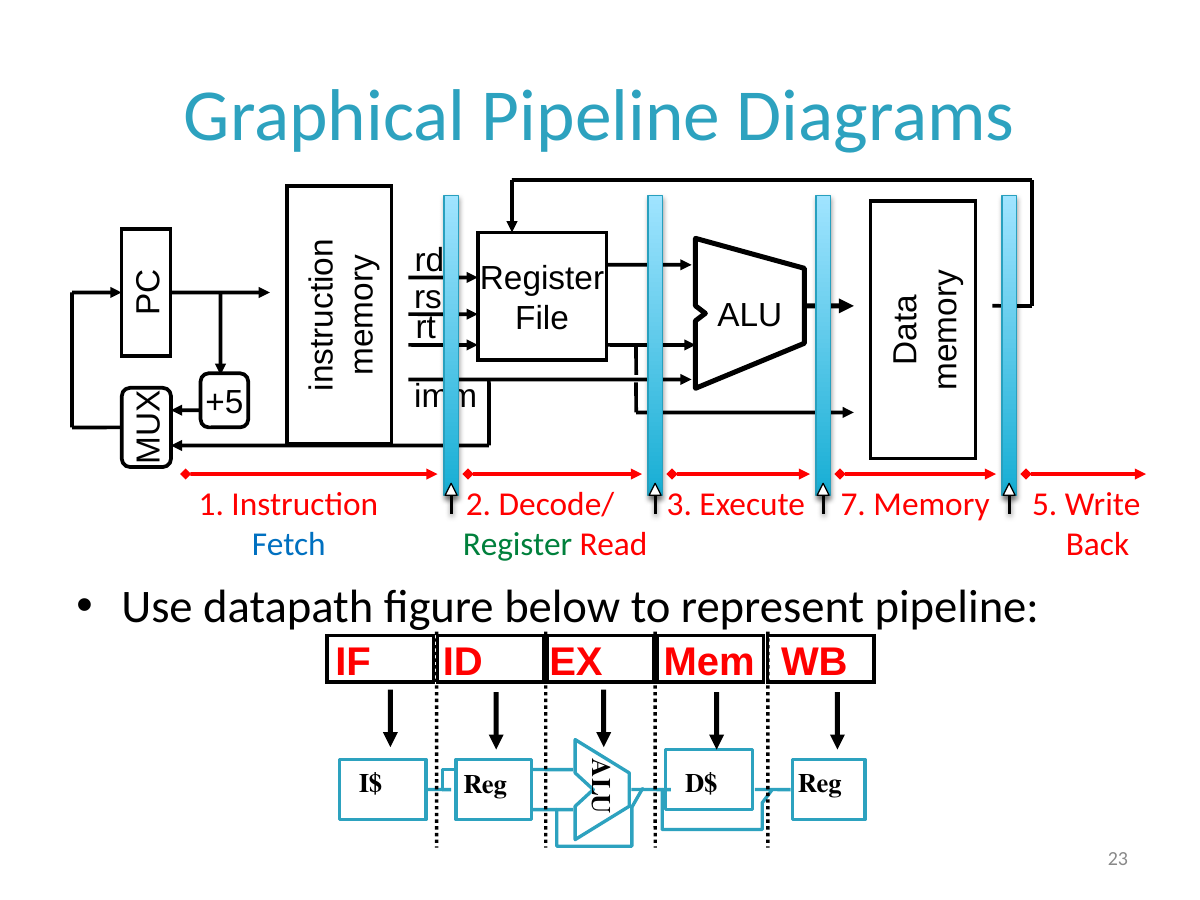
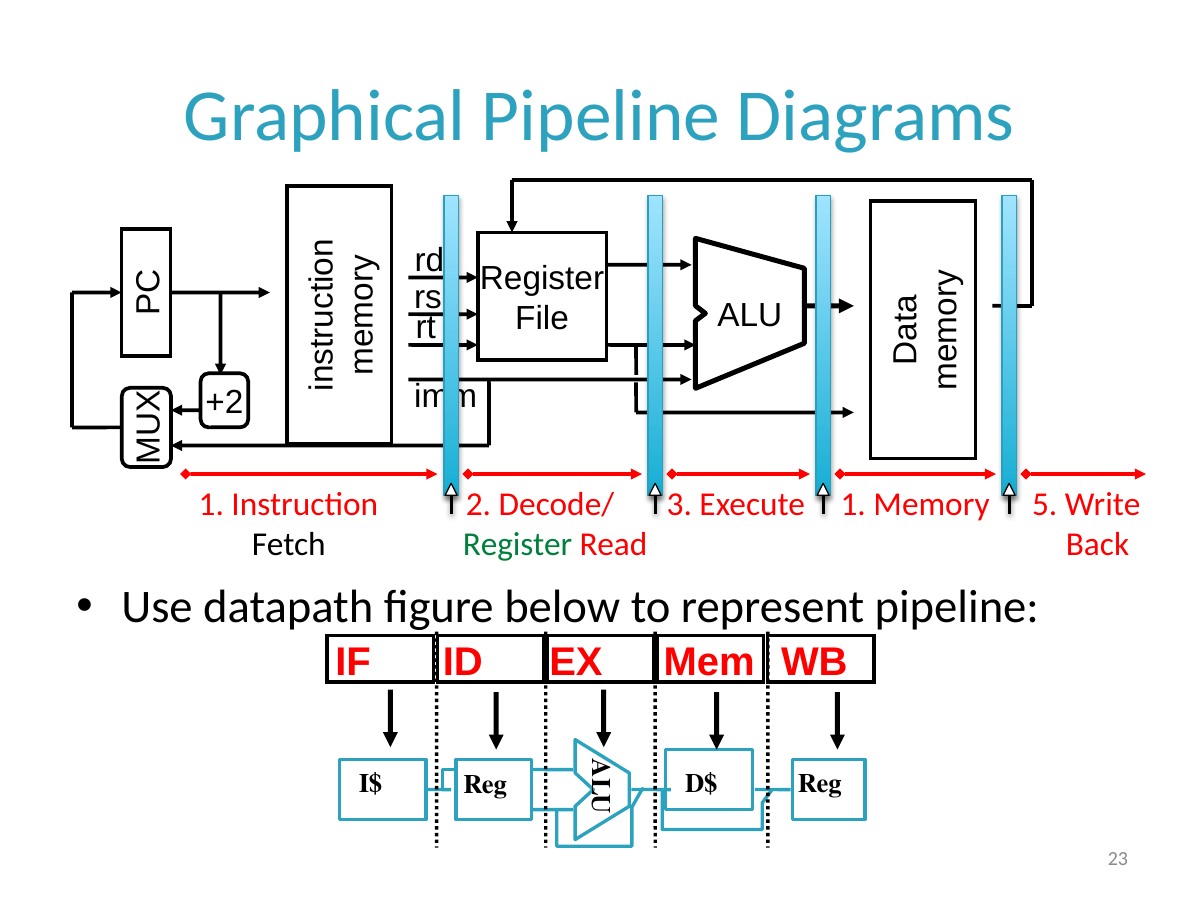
+5: +5 -> +2 (224, 403)
Execute 7: 7 -> 1 (853, 505)
Fetch colour: blue -> black (289, 545)
